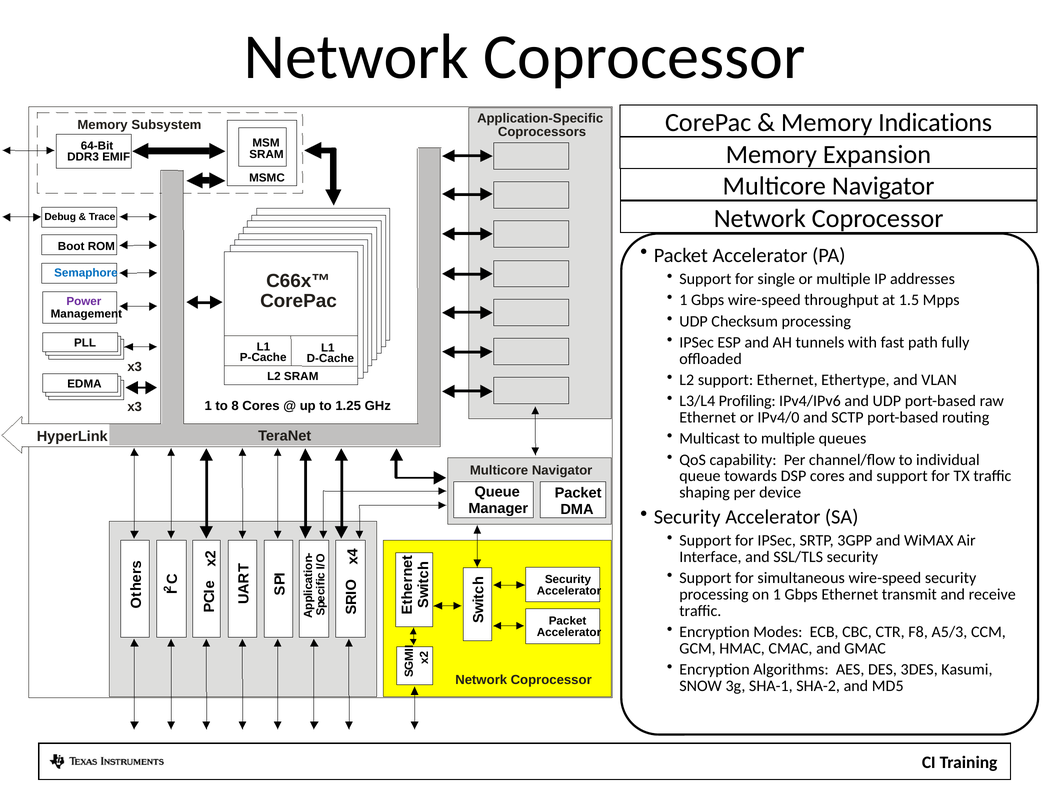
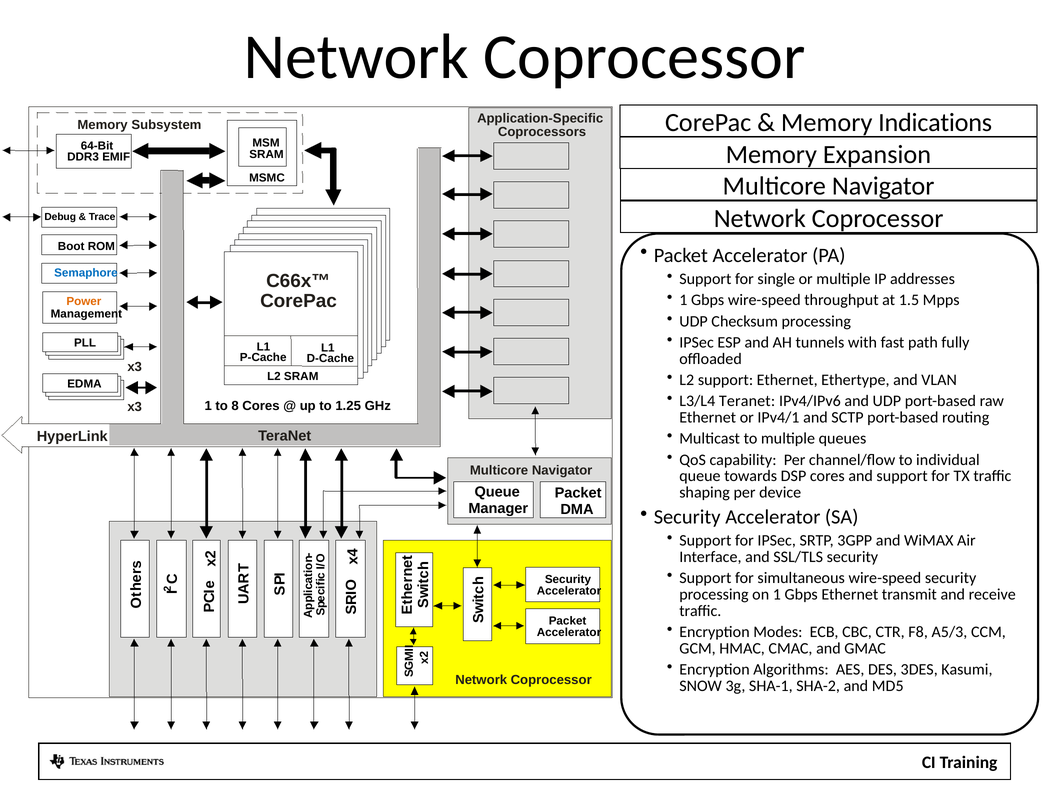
Power colour: purple -> orange (84, 302)
L3/L4 Profiling: Profiling -> Teranet (747, 401)
IPv4/0: IPv4/0 -> IPv4/1 (778, 418)
